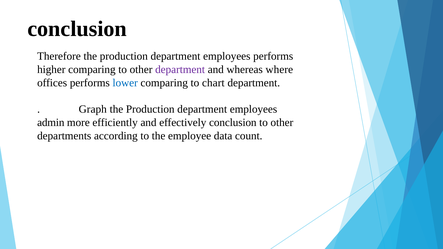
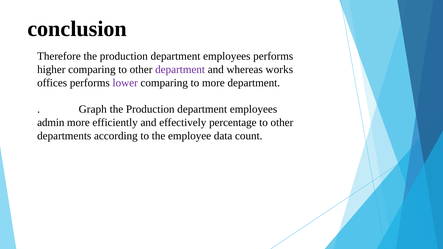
where: where -> works (279, 69)
lower colour: blue -> purple (125, 83)
to chart: chart -> more (213, 83)
effectively conclusion: conclusion -> percentage (233, 123)
